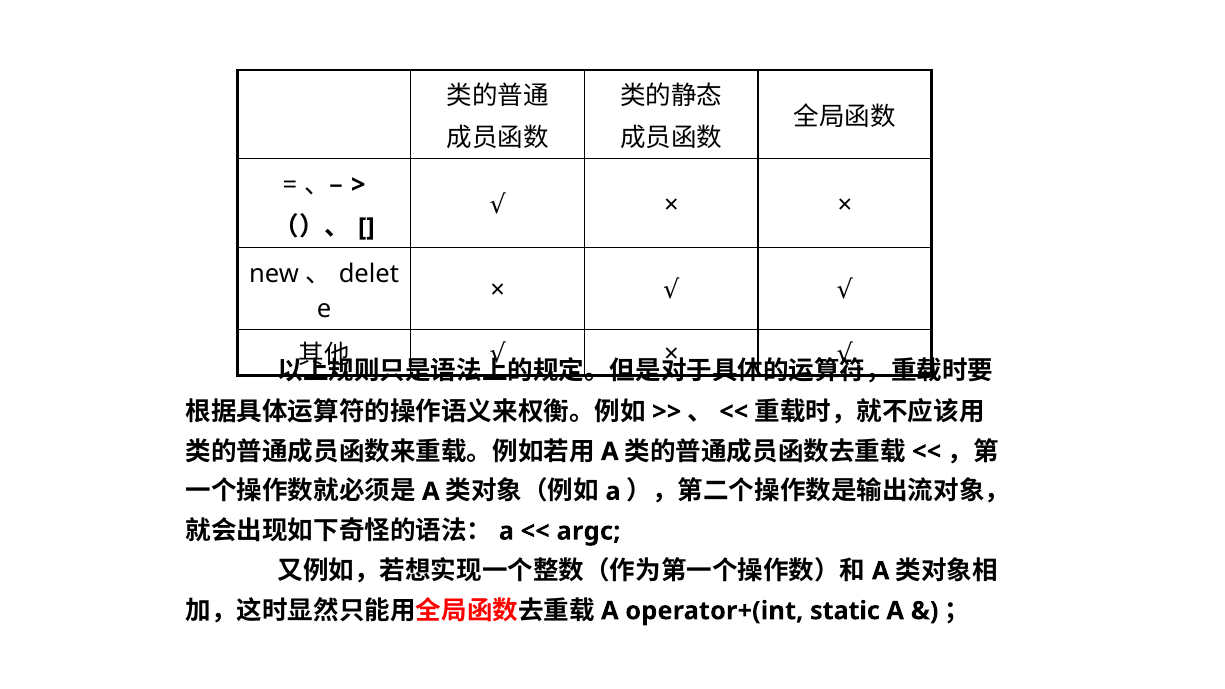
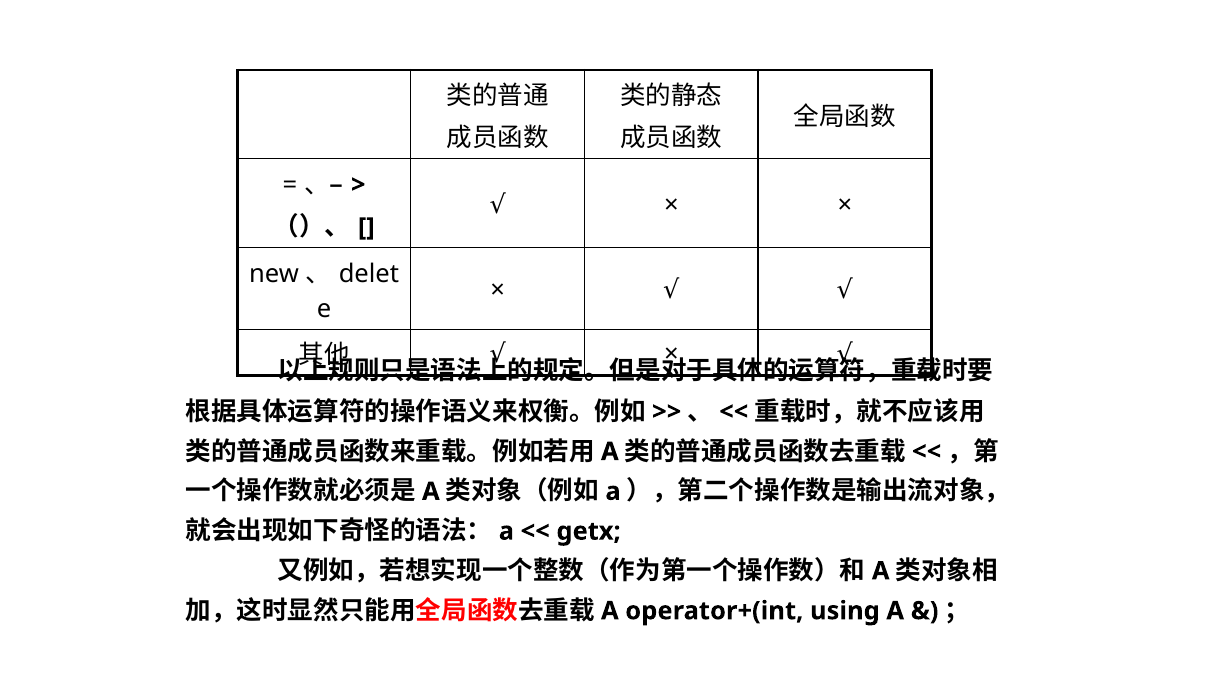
argc: argc -> getx (589, 531)
static: static -> using (845, 611)
